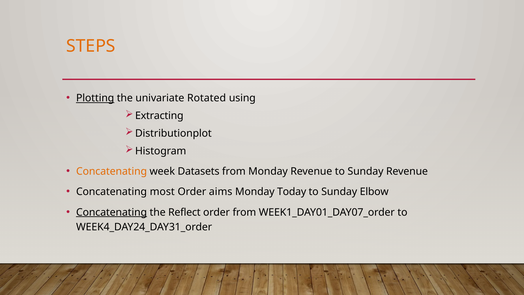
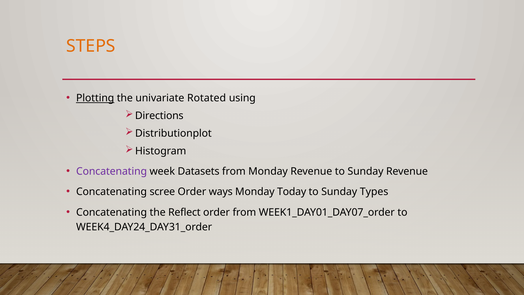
Extracting: Extracting -> Directions (159, 116)
Concatenating colour: orange -> purple (112, 171)
most: most -> scree (162, 192)
aims: aims -> ways (221, 192)
Elbow: Elbow -> Types (374, 192)
Concatenating underline: present -> none (112, 212)
